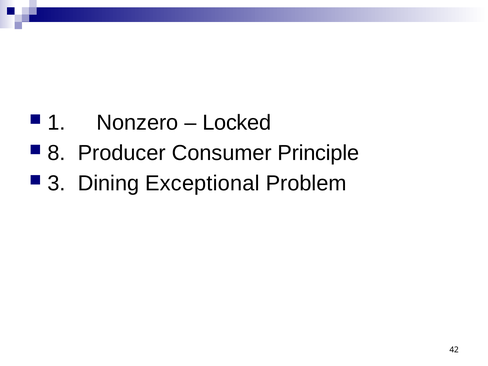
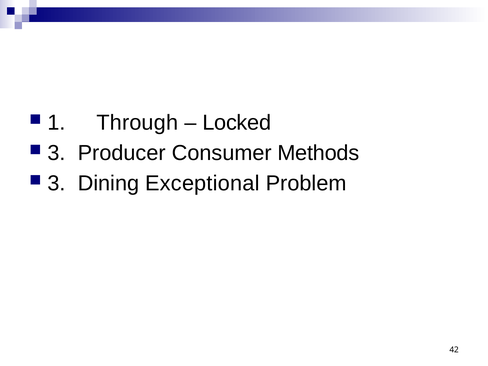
Nonzero: Nonzero -> Through (137, 123)
8: 8 -> 3 (57, 153)
Principle: Principle -> Methods (318, 153)
